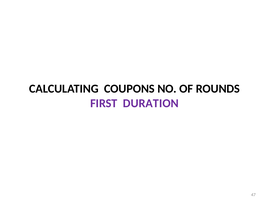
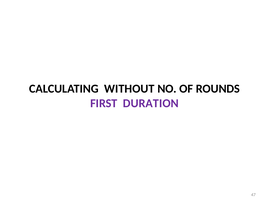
COUPONS: COUPONS -> WITHOUT (129, 89)
